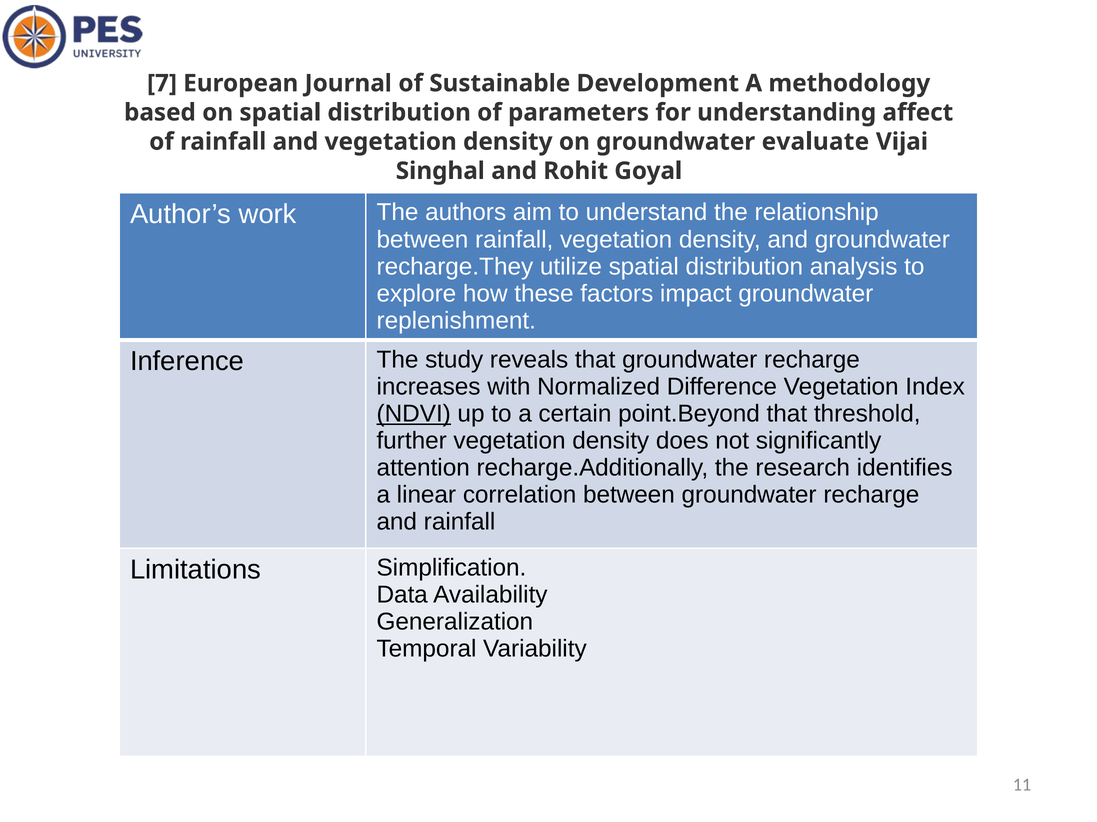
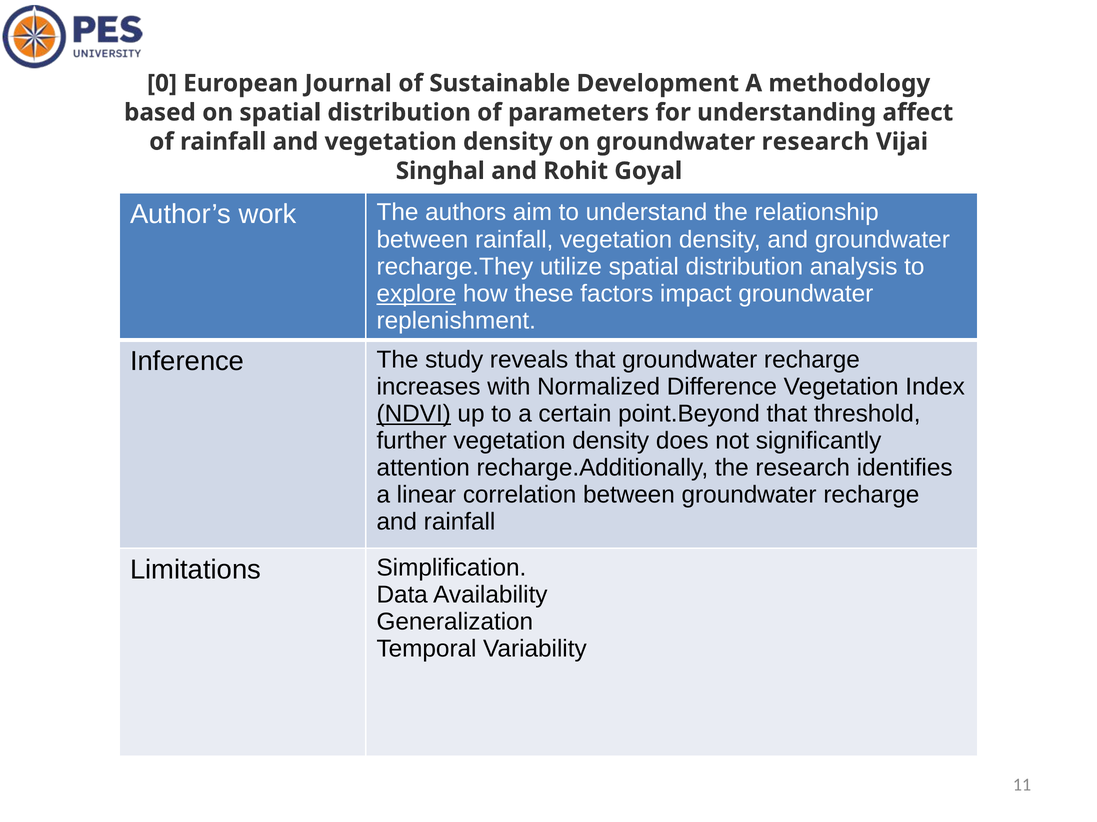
7: 7 -> 0 (162, 83)
groundwater evaluate: evaluate -> research (815, 142)
explore underline: none -> present (416, 294)
